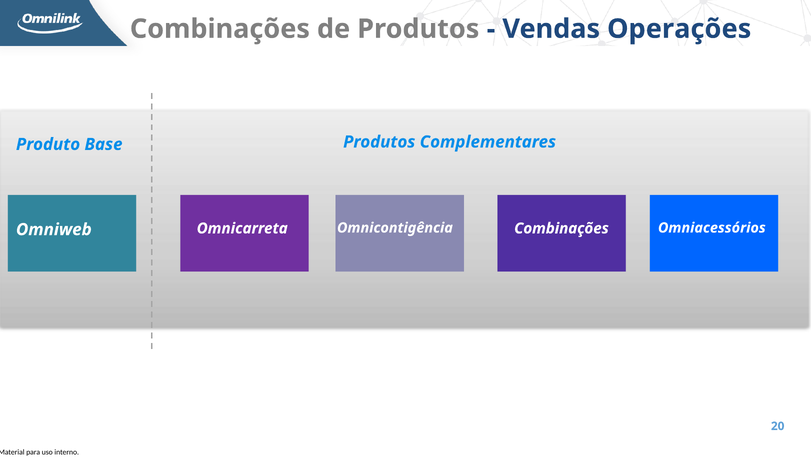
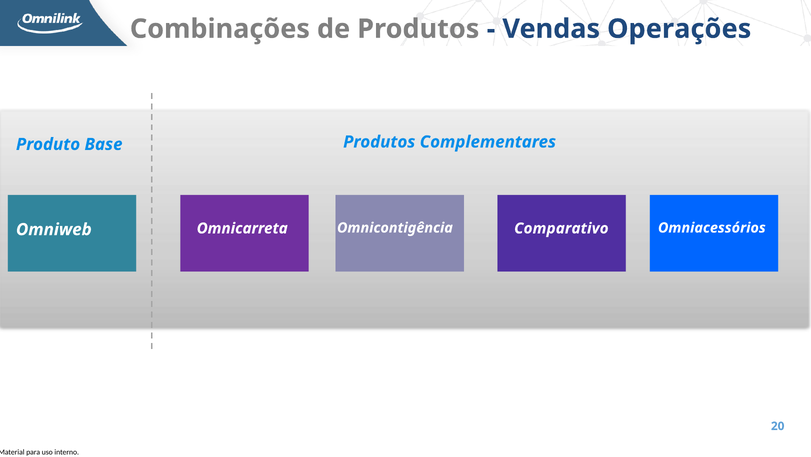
Combinações: Combinações -> Comparativo (561, 228)
